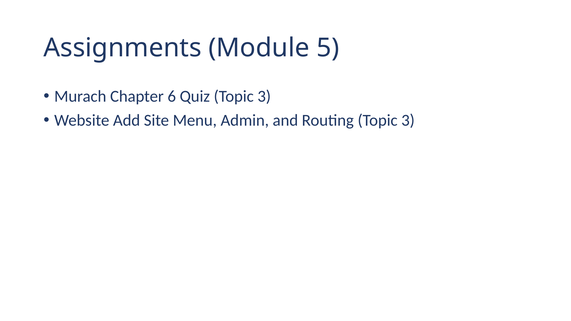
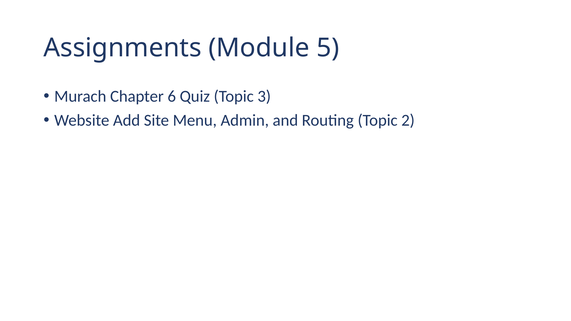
Routing Topic 3: 3 -> 2 (408, 120)
